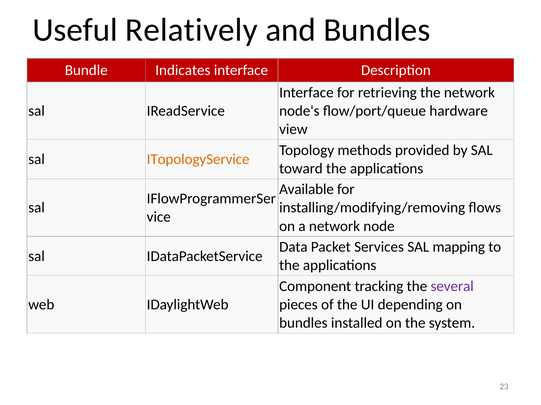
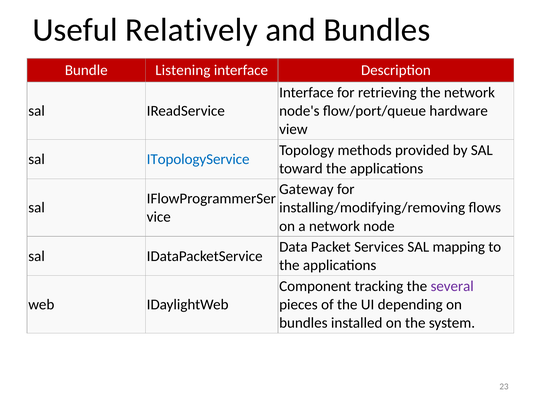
Indicates: Indicates -> Listening (183, 70)
ITopologyService colour: orange -> blue (198, 160)
Available: Available -> Gateway (306, 190)
